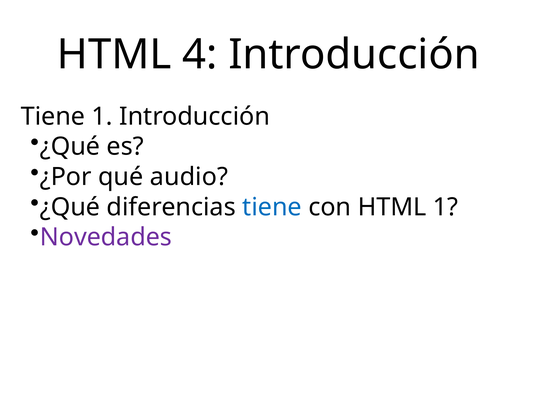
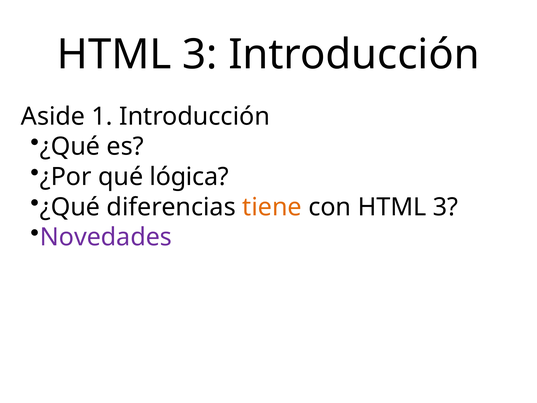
4: 4 -> 3 (200, 55)
Tiene: Tiene -> Aside (53, 116)
audio: audio -> lógica (189, 177)
tiene colour: blue -> orange (272, 207)
con HTML 1: 1 -> 3 (446, 207)
